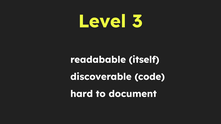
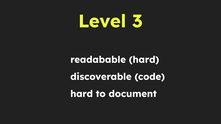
readabable itself: itself -> hard (144, 60)
